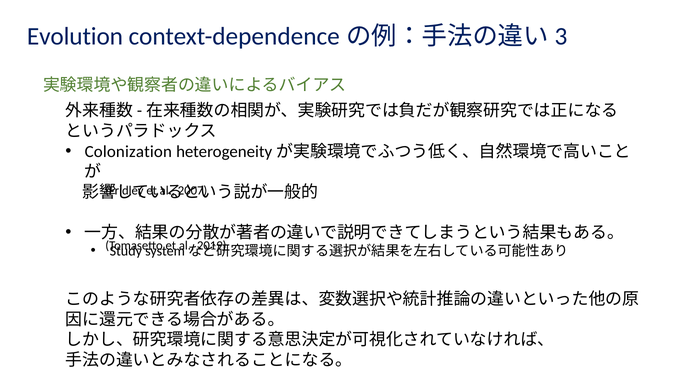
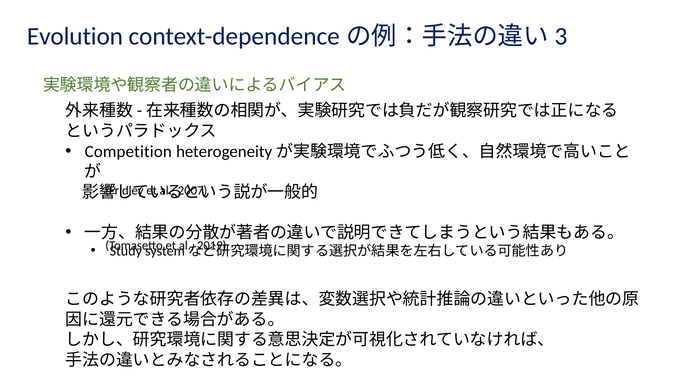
Colonization: Colonization -> Competition (128, 151)
